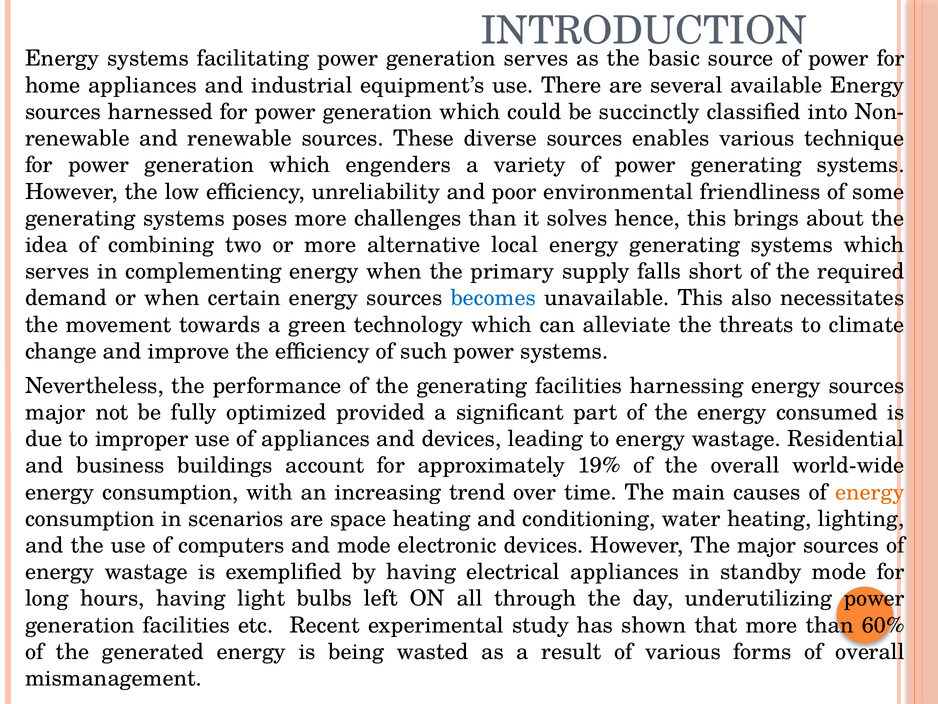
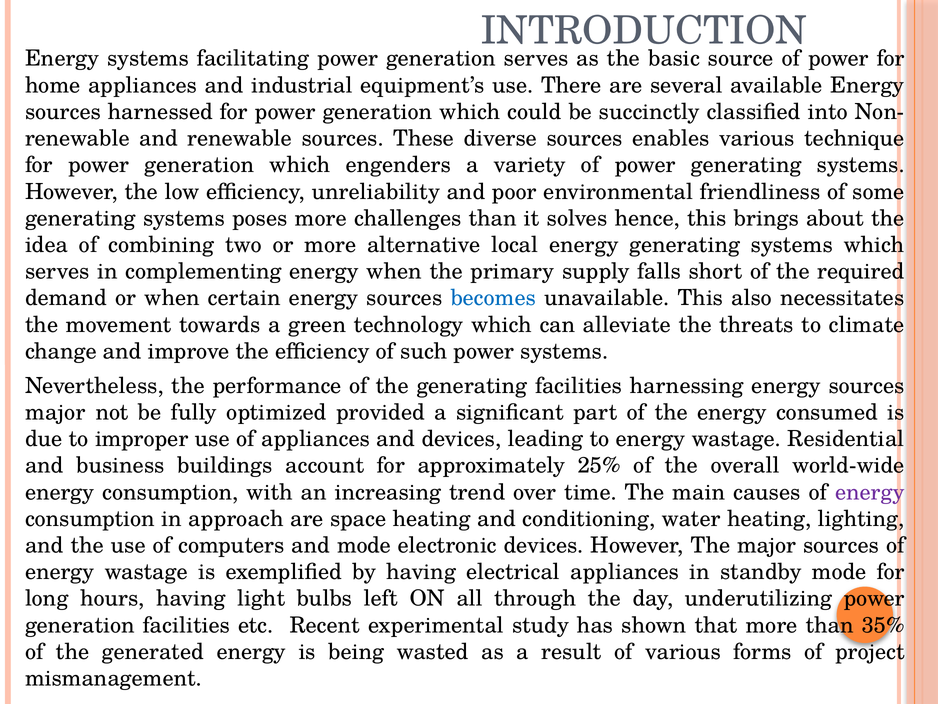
19%: 19% -> 25% (599, 465)
energy colour: orange -> purple (870, 492)
scenarios: scenarios -> approach (236, 518)
60%: 60% -> 35% (883, 625)
of overall: overall -> project (870, 651)
